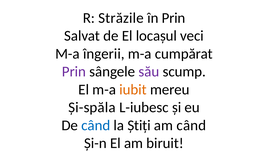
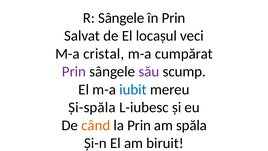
R Străzile: Străzile -> Sângele (121, 18)
îngerii: îngerii -> cristal (104, 54)
iubit colour: orange -> blue (133, 89)
când colour: blue -> orange (96, 125)
la Știți: Știți -> Prin (139, 125)
am când: când -> spăla (191, 125)
